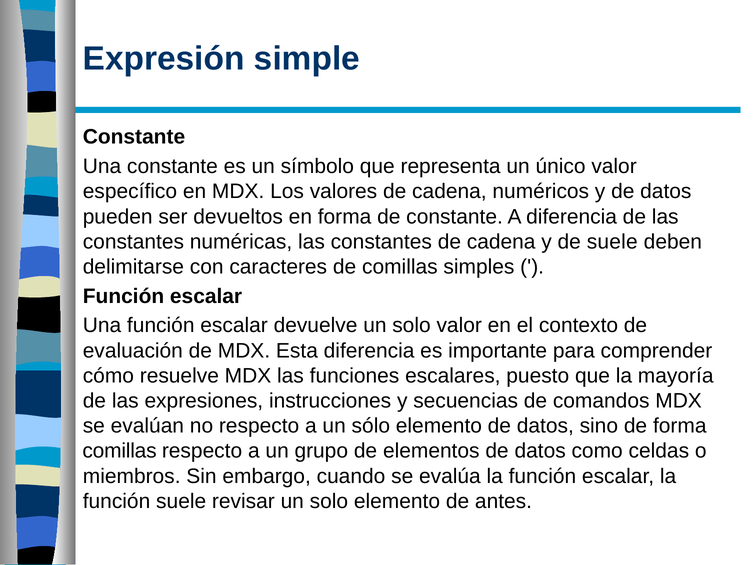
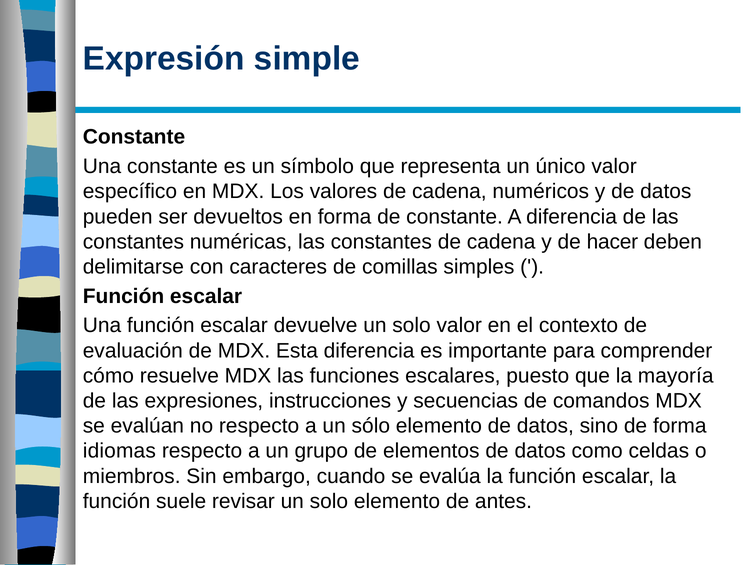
de suele: suele -> hacer (612, 242)
comillas: comillas -> idiomas (119, 451)
